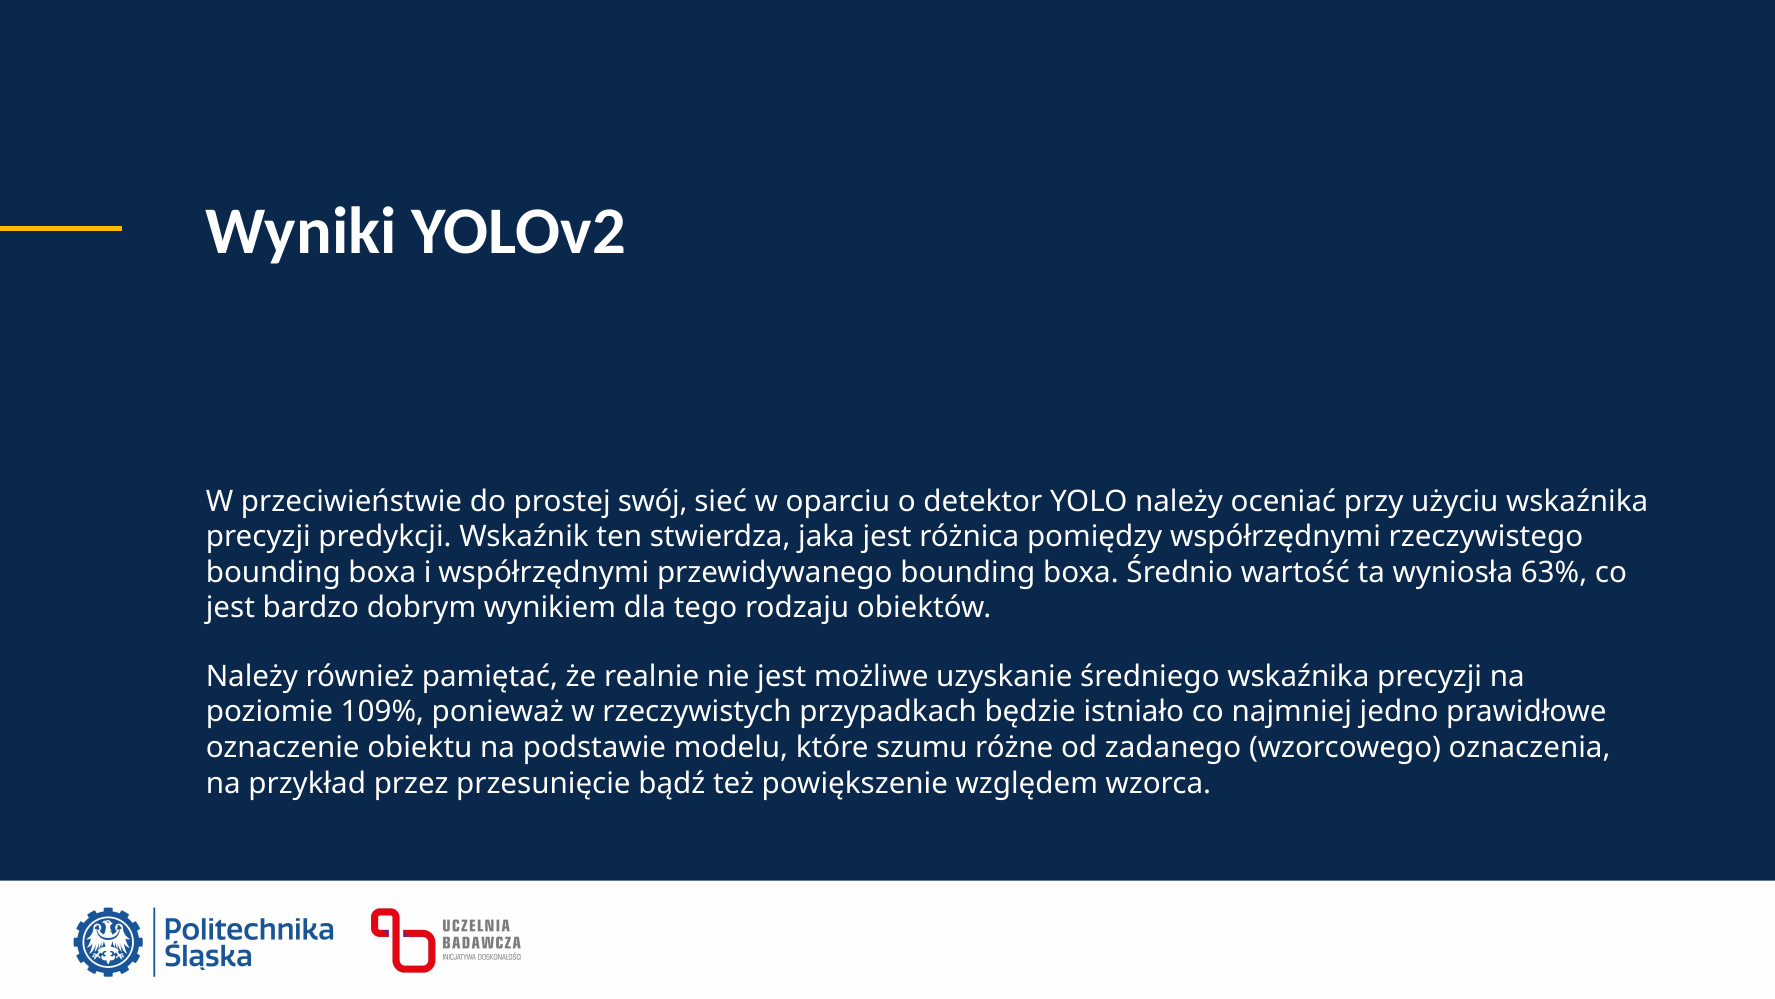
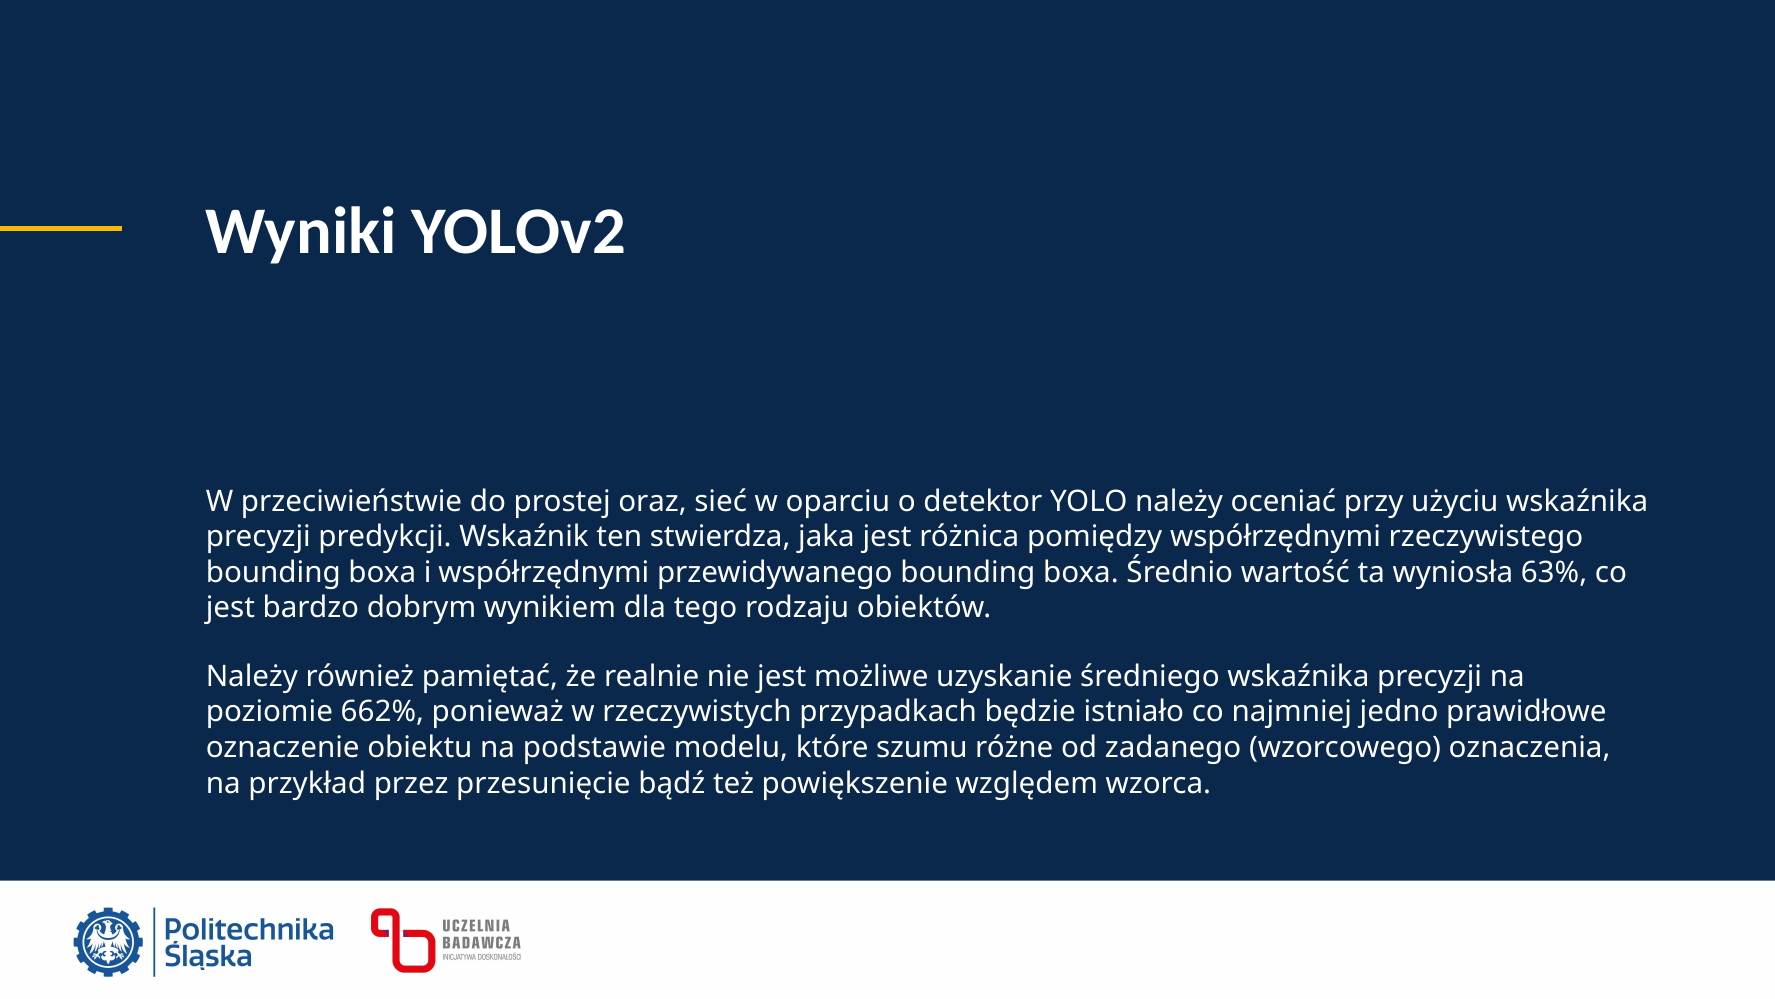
swój: swój -> oraz (653, 501)
109%: 109% -> 662% (382, 712)
